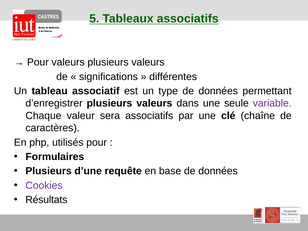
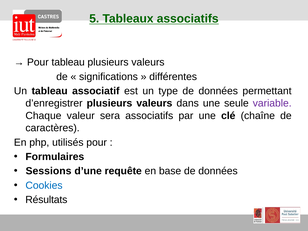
Pour valeurs: valeurs -> tableau (68, 62)
Plusieurs: Plusieurs -> Sessions (49, 171)
Cookies colour: purple -> blue (44, 185)
